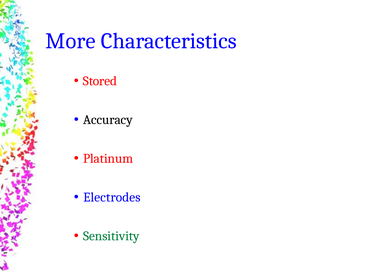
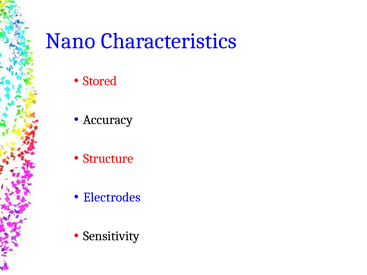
More: More -> Nano (70, 41)
Platinum: Platinum -> Structure (108, 159)
Sensitivity colour: green -> black (111, 236)
